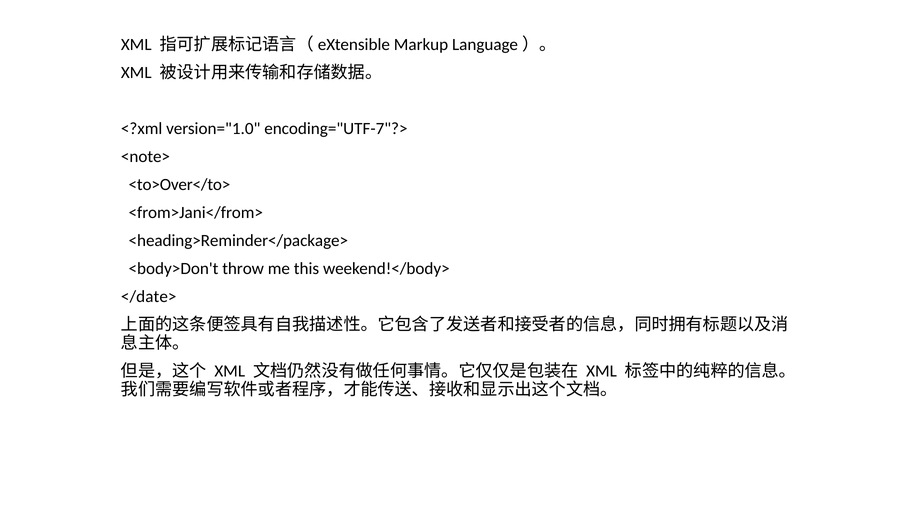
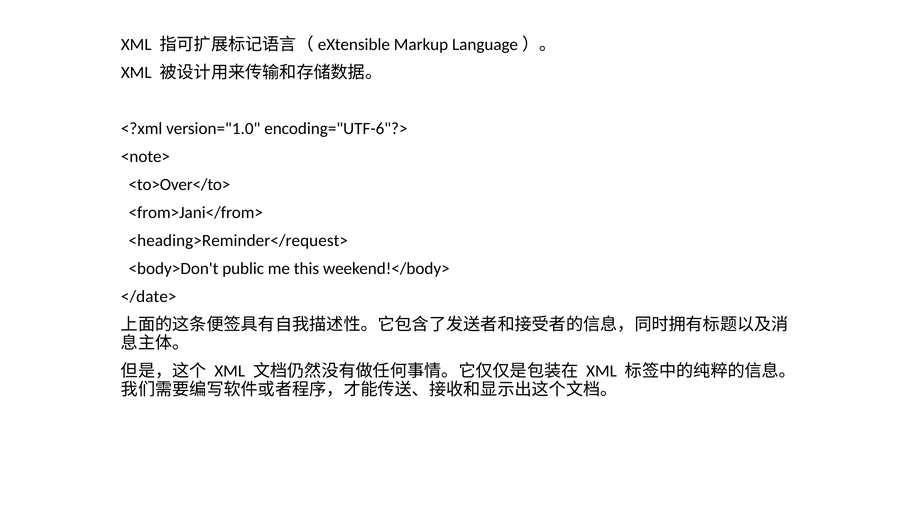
encoding="UTF-7"?>: encoding="UTF-7"?> -> encoding="UTF-6"?> (336, 129)
<heading>Reminder</package>: <heading>Reminder</package> -> <heading>Reminder</request> (238, 241)
throw: throw -> public (243, 269)
